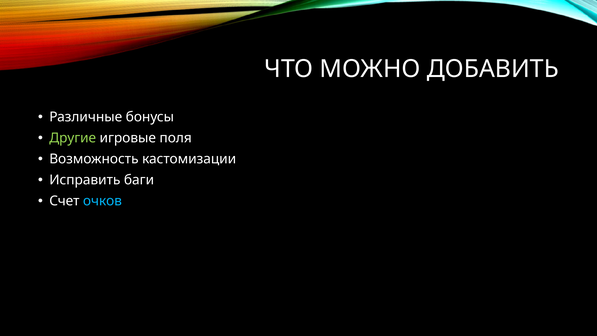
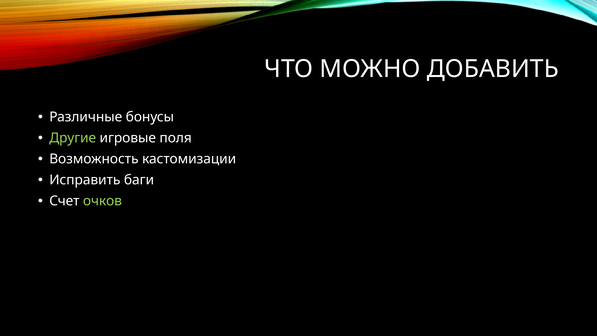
очков colour: light blue -> light green (102, 201)
